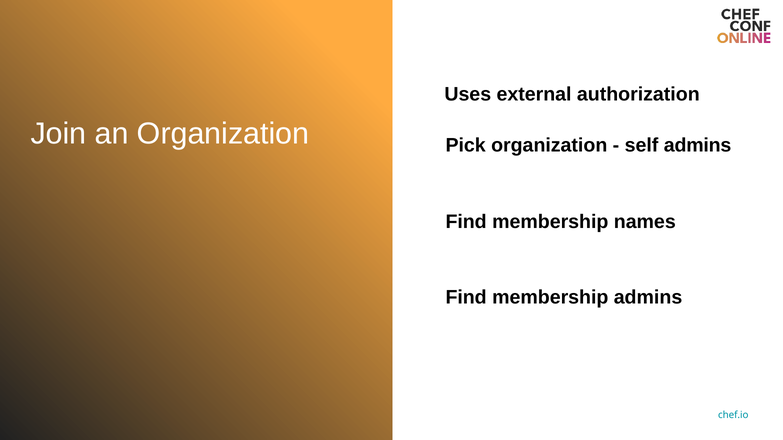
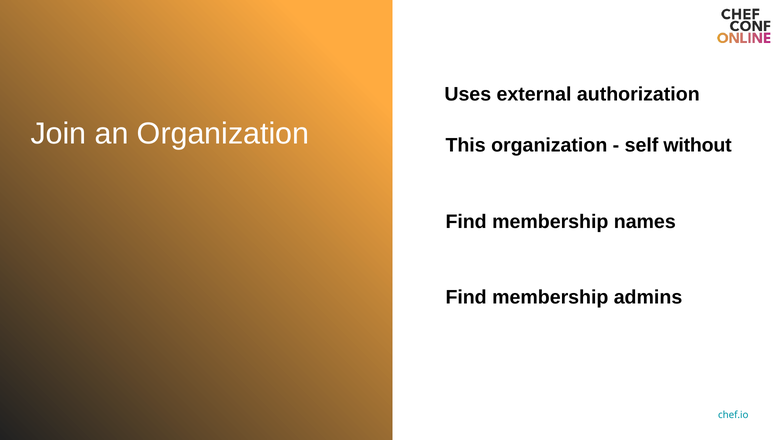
Pick: Pick -> This (466, 145)
self admins: admins -> without (698, 145)
